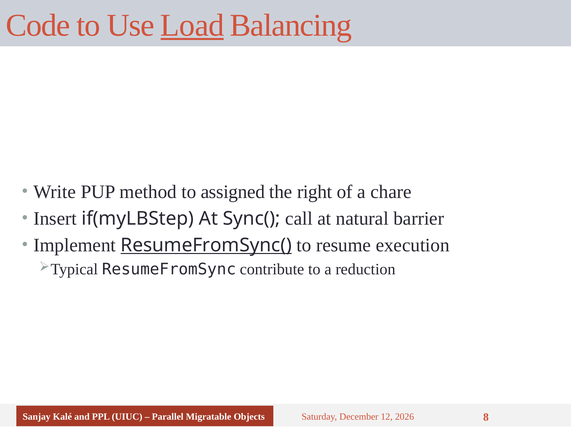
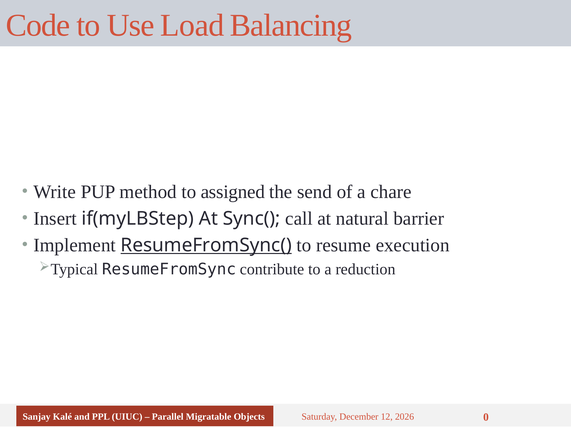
Load underline: present -> none (192, 25)
right: right -> send (315, 192)
8: 8 -> 0 (486, 417)
